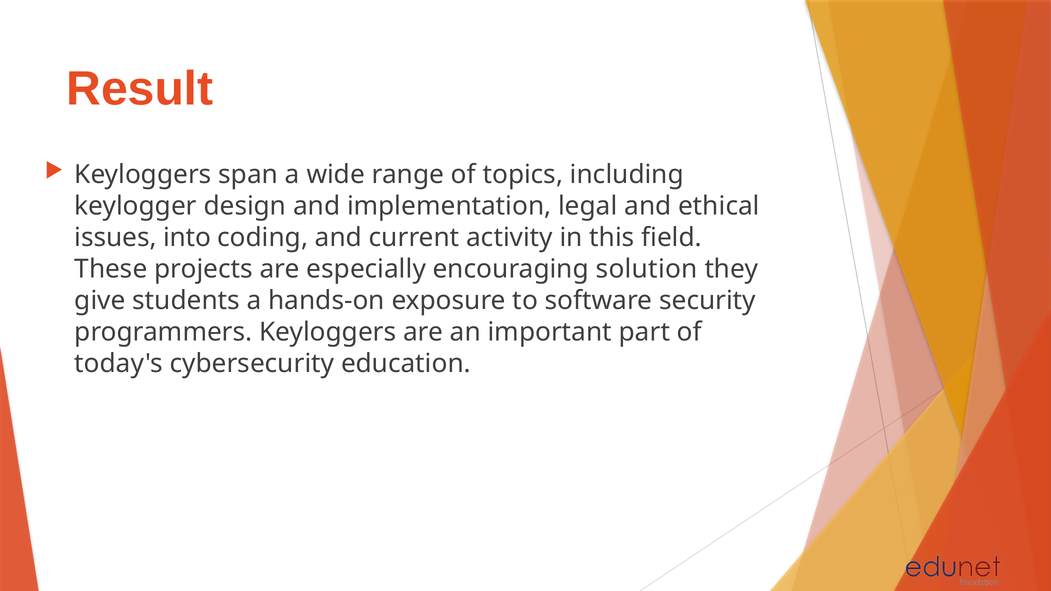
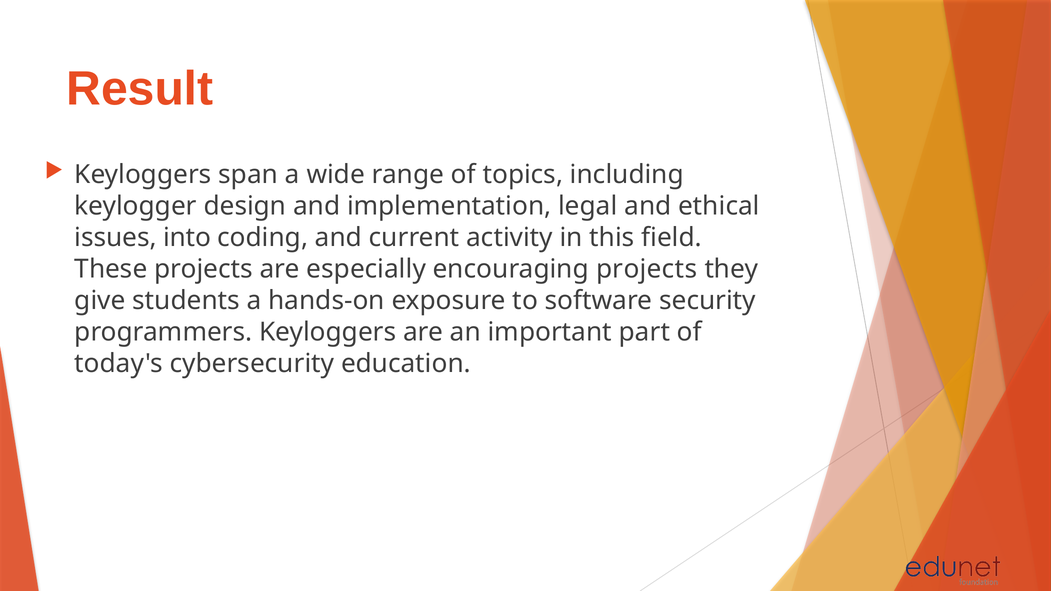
encouraging solution: solution -> projects (647, 269)
